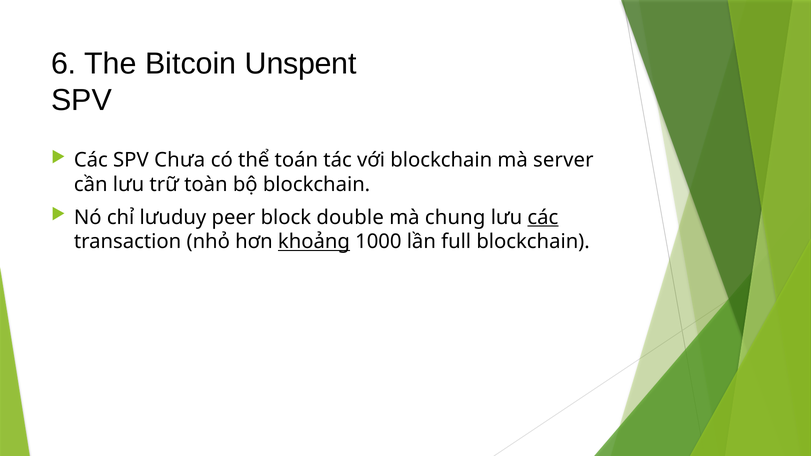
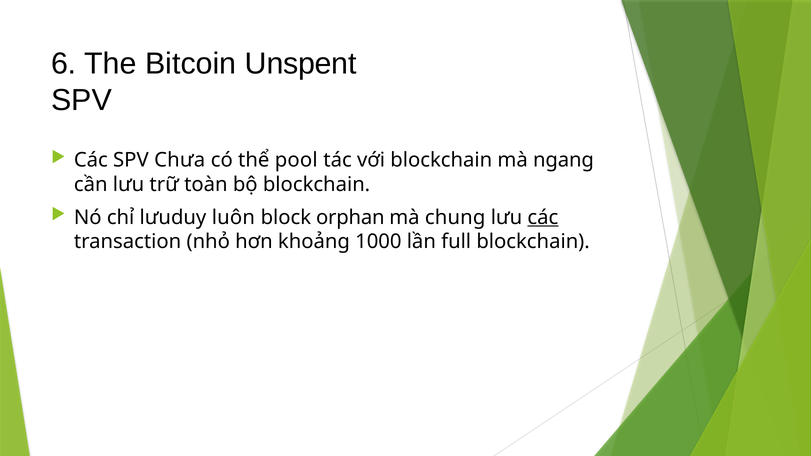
toán: toán -> pool (296, 160)
server: server -> ngang (564, 160)
peer: peer -> luôn (233, 217)
double: double -> orphan (350, 217)
khoảng underline: present -> none (314, 242)
